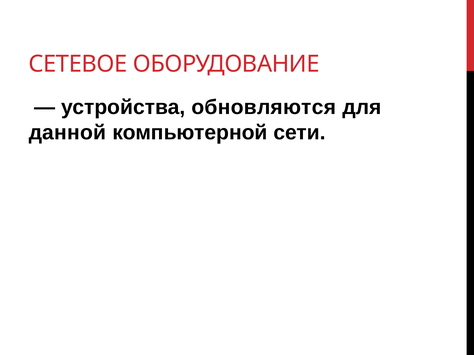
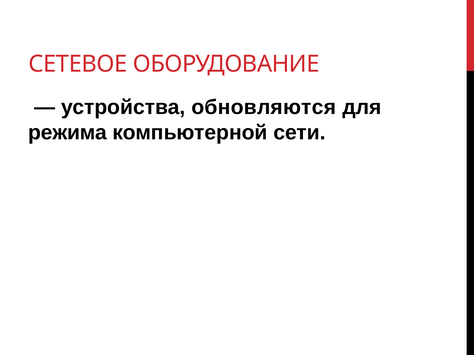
данной: данной -> режима (68, 133)
